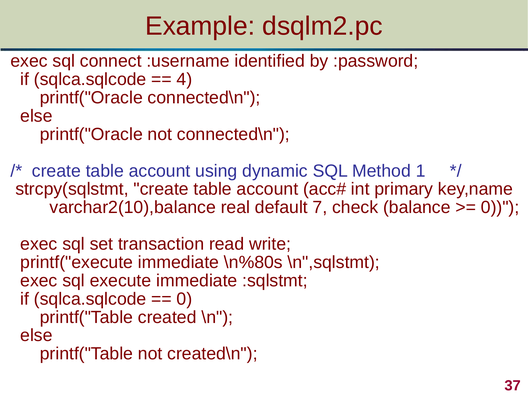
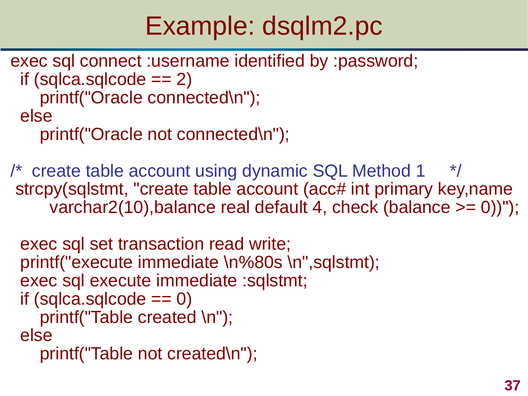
4: 4 -> 2 (184, 79)
7: 7 -> 4 (320, 207)
